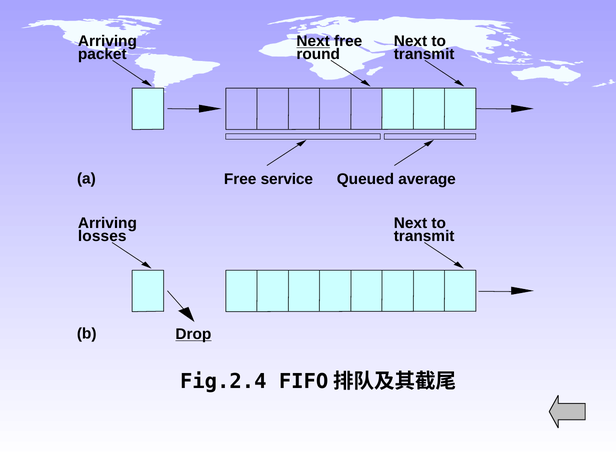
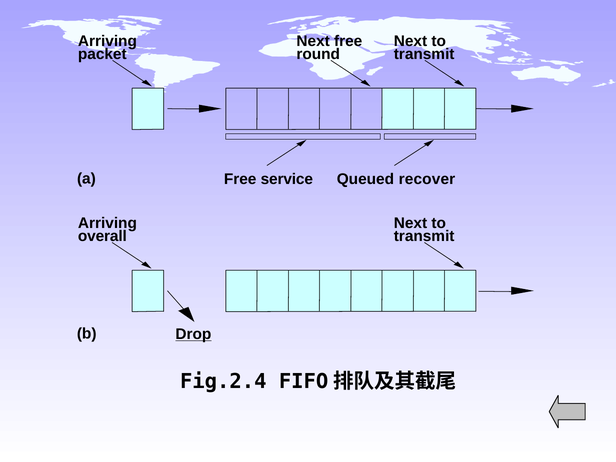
Next underline: present -> none (313, 41)
average: average -> recover (427, 179)
losses: losses -> overall (102, 236)
